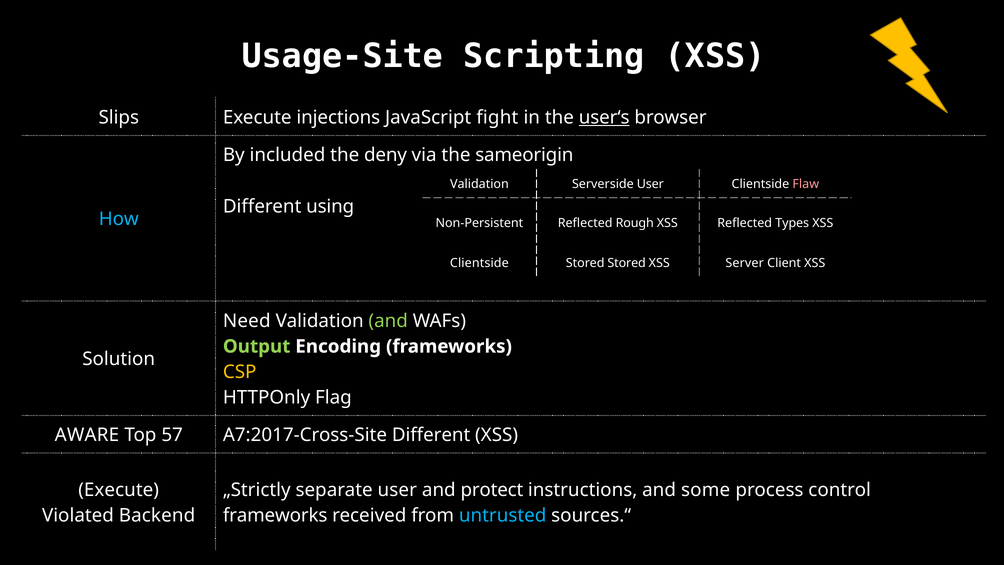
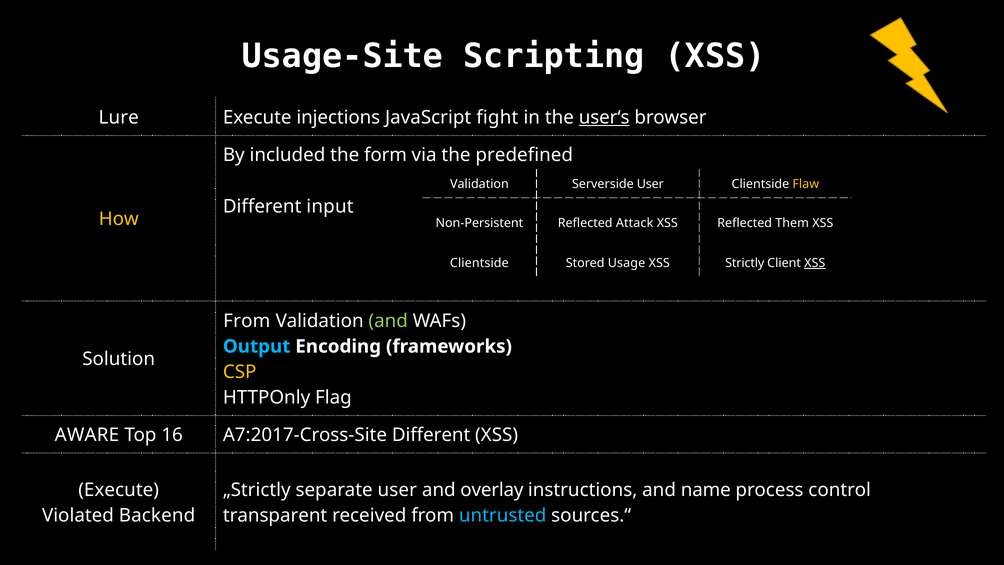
Slips: Slips -> Lure (119, 117)
deny: deny -> form (385, 155)
sameorigin: sameorigin -> predefined (524, 155)
Flaw colour: pink -> yellow (806, 184)
using: using -> input (330, 206)
How colour: light blue -> yellow (119, 219)
Rough: Rough -> Attack (635, 223)
Types: Types -> Them (792, 223)
Stored Stored: Stored -> Usage (627, 263)
Server: Server -> Strictly (745, 263)
XSS underline: none -> present (815, 263)
Need: Need -> From (247, 321)
Output colour: light green -> light blue (257, 346)
57: 57 -> 16 (172, 435)
protect: protect -> overlay (492, 490)
some: some -> name (706, 490)
frameworks: frameworks -> transparent (275, 515)
